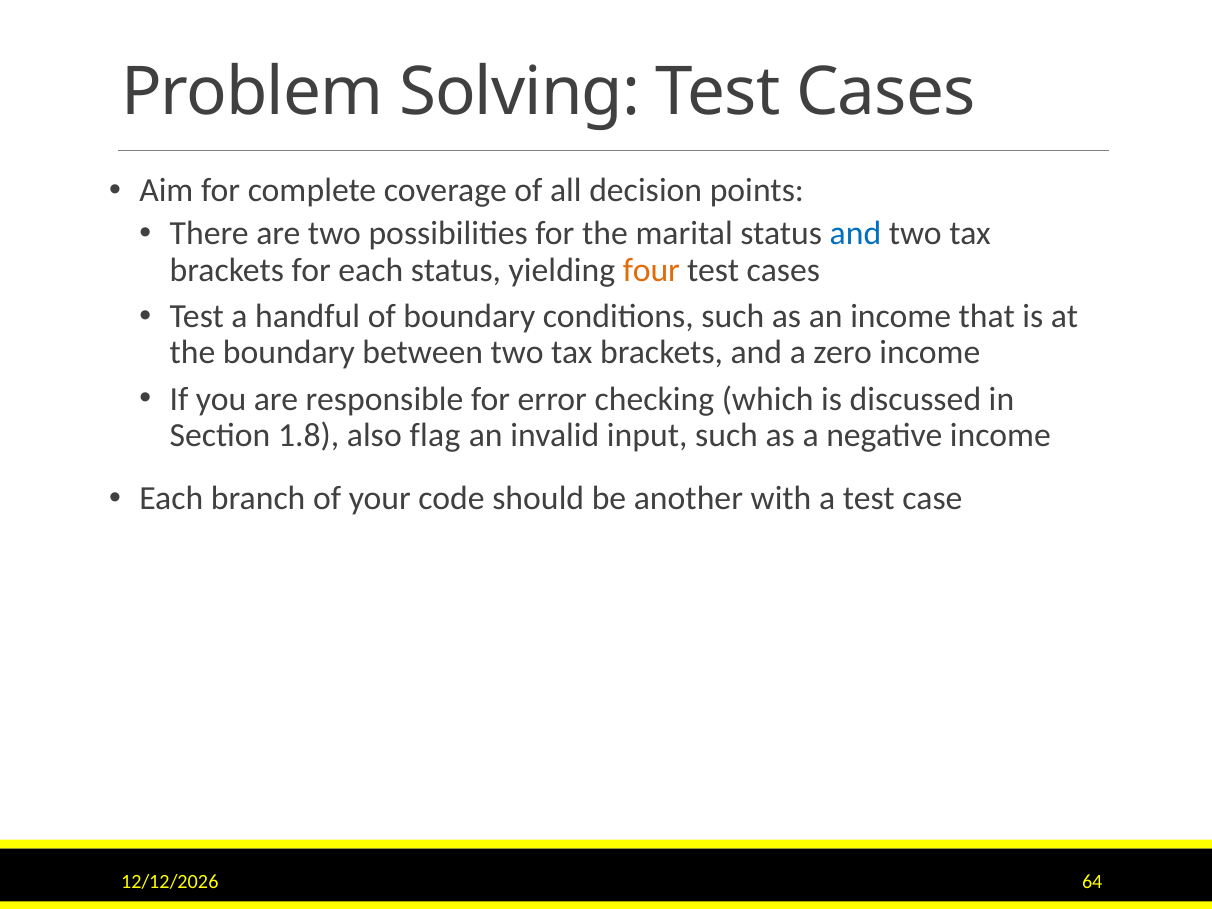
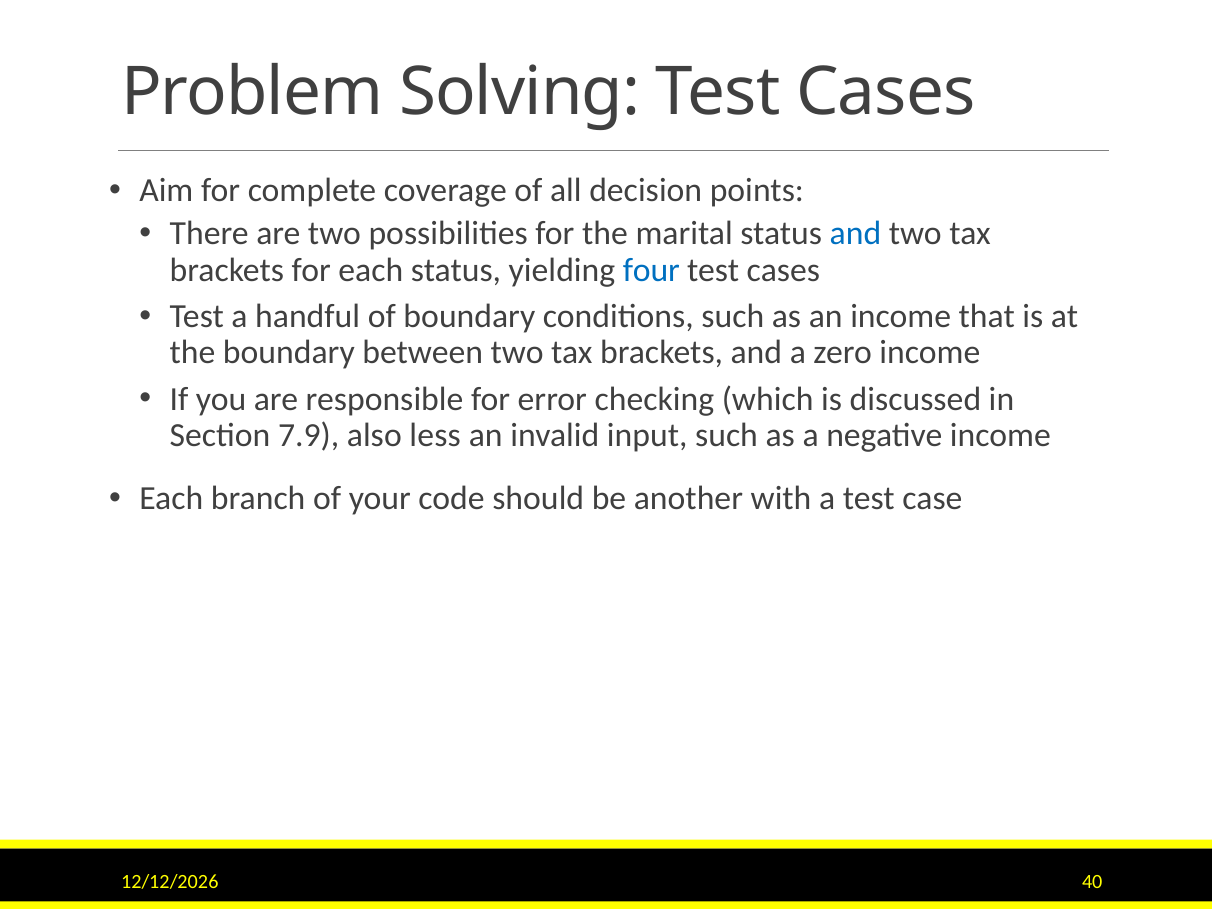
four colour: orange -> blue (651, 270)
1.8: 1.8 -> 7.9 (309, 436)
flag: flag -> less (435, 436)
64: 64 -> 40 (1092, 882)
